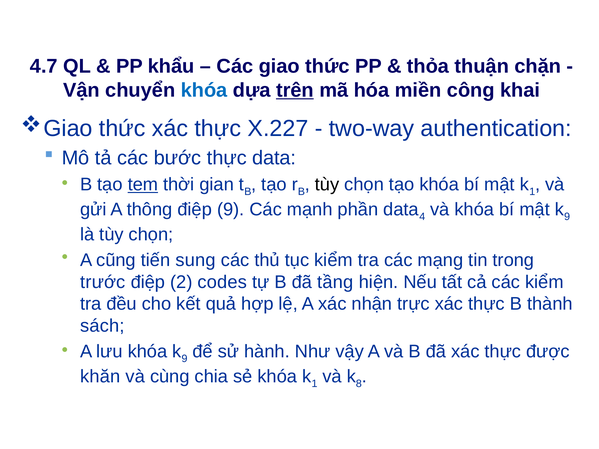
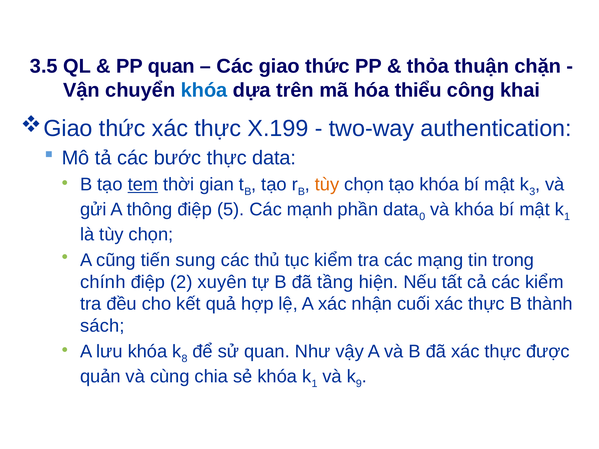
4.7: 4.7 -> 3.5 (44, 66)
PP khẩu: khẩu -> quan (171, 66)
trên underline: present -> none (295, 90)
miền: miền -> thiểu (418, 90)
X.227: X.227 -> X.199 (278, 128)
tùy colour: black -> orange (327, 185)
1: 1 -> 3 (532, 192)
điệp 9: 9 -> 5 (231, 210)
4: 4 -> 0 (422, 217)
9: 9 -> 1 (567, 217)
trước: trước -> chính (103, 282)
codes: codes -> xuyên (222, 282)
trực: trực -> cuối (414, 304)
9: 9 -> 8 (185, 359)
sử hành: hành -> quan (267, 352)
khăn: khăn -> quản (100, 377)
8: 8 -> 9 (359, 384)
